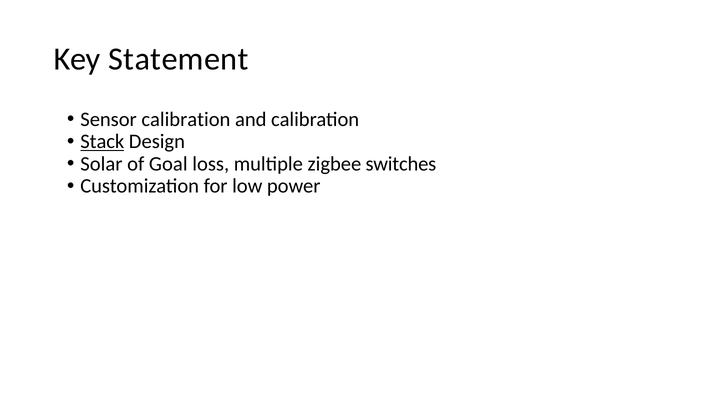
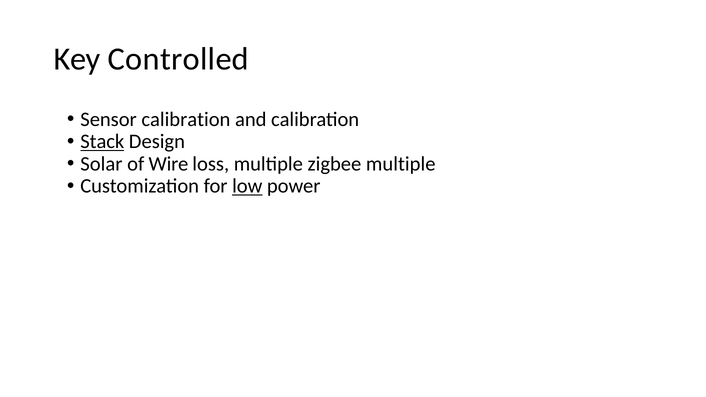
Statement: Statement -> Controlled (178, 59)
Goal: Goal -> Wire (168, 164)
zigbee switches: switches -> multiple (401, 164)
low underline: none -> present (247, 186)
